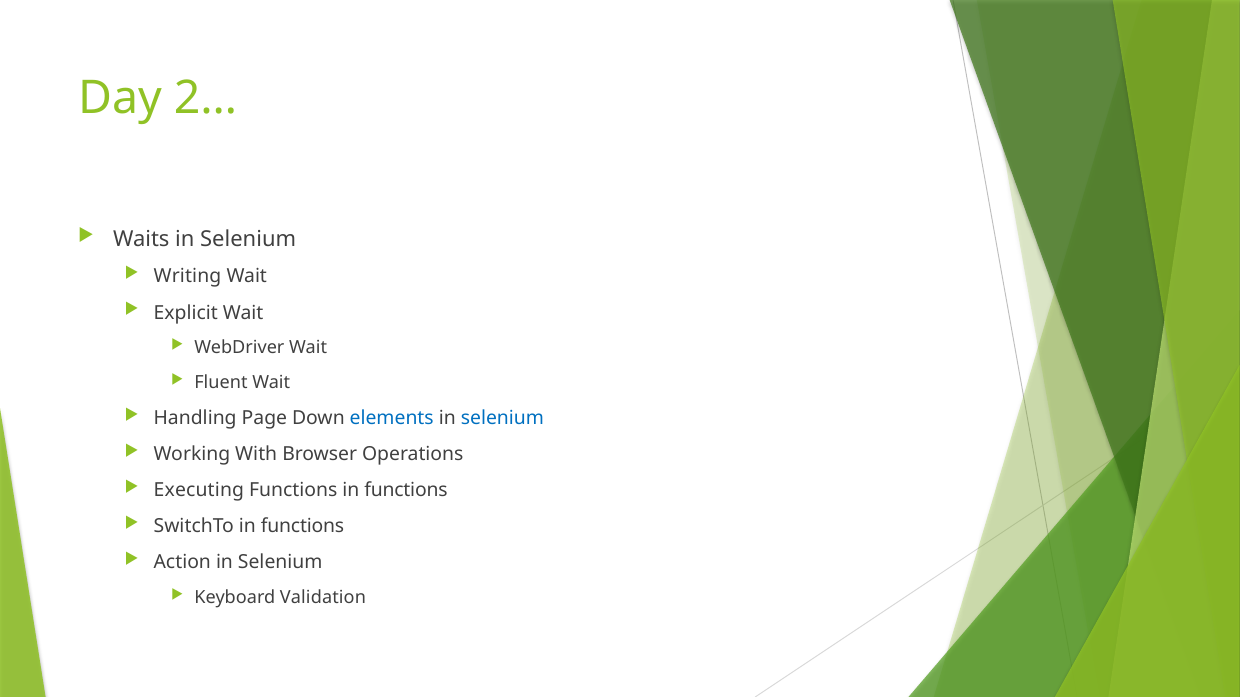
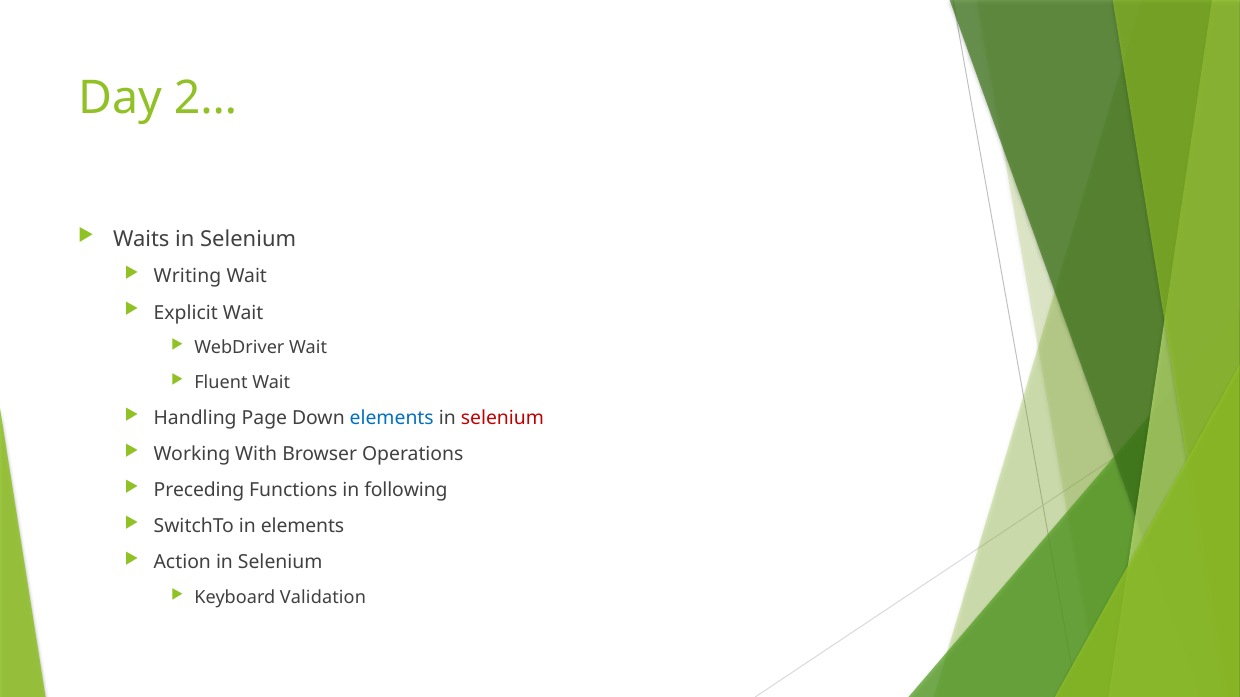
selenium colour: blue -> red (502, 418)
Executing: Executing -> Preceding (199, 491)
Functions in functions: functions -> following (406, 491)
SwitchTo in functions: functions -> elements (303, 527)
